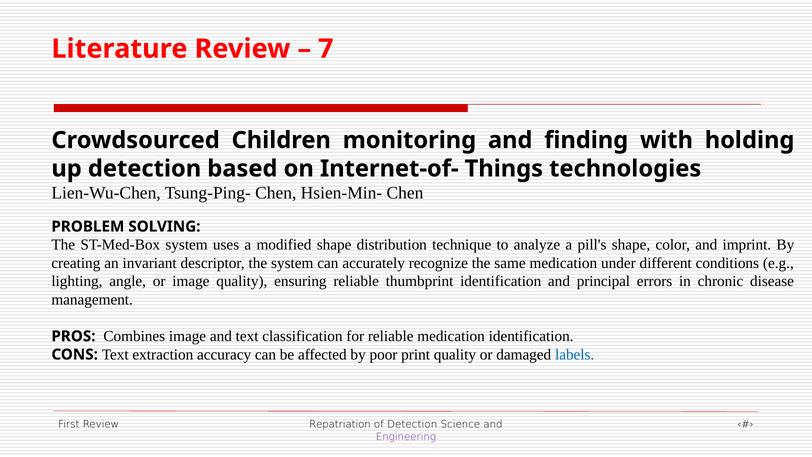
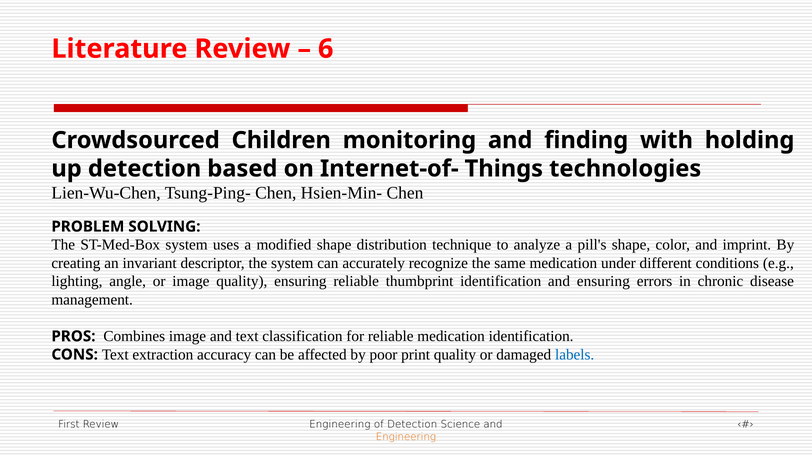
7: 7 -> 6 (326, 49)
and principal: principal -> ensuring (603, 281)
Review Repatriation: Repatriation -> Engineering (340, 424)
Engineering colour: purple -> orange (406, 437)
